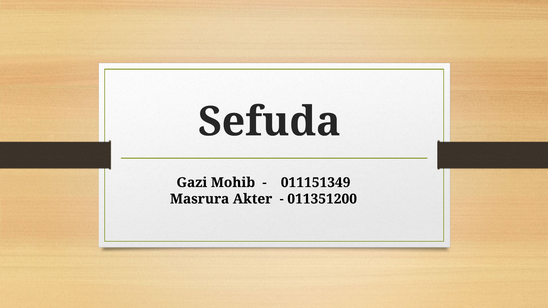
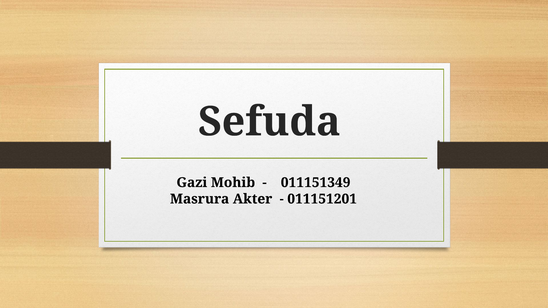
011351200: 011351200 -> 011151201 (322, 199)
